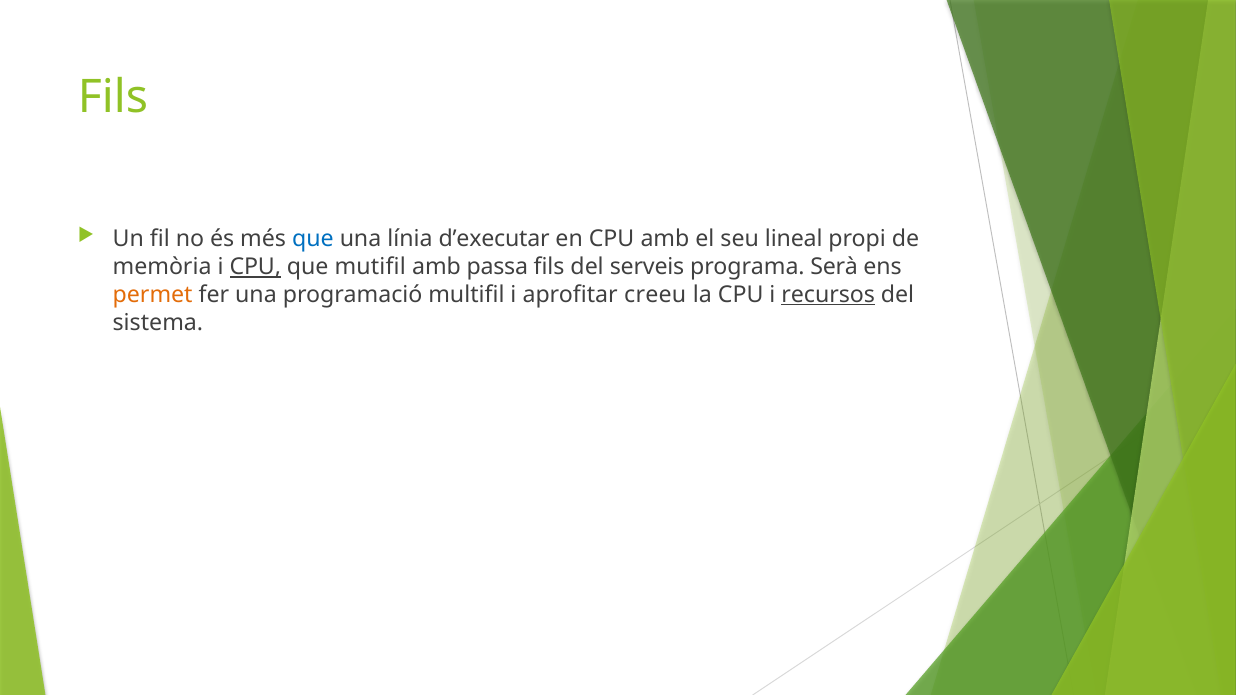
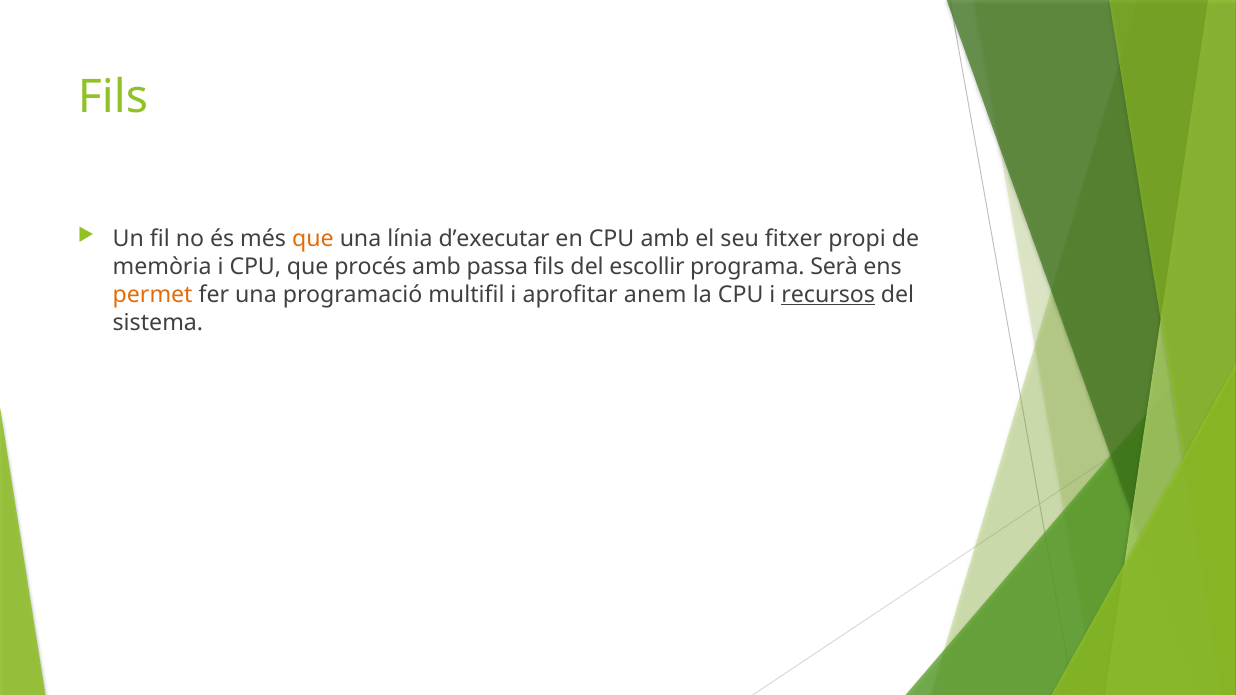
que colour: blue -> orange (313, 239)
lineal: lineal -> fitxer (794, 239)
CPU underline: present -> none (255, 267)
mutifil: mutifil -> procés (370, 267)
serveis: serveis -> escollir (647, 267)
creeu: creeu -> anem (655, 295)
